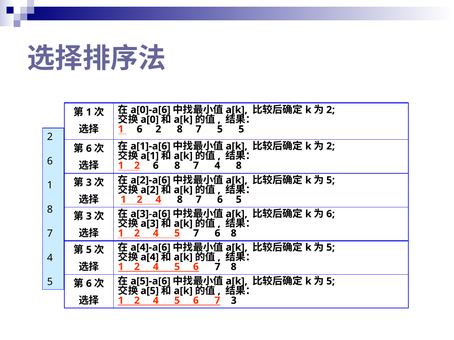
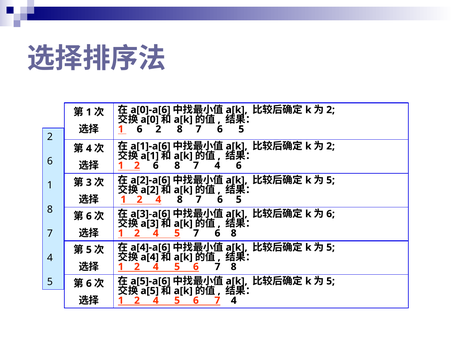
2 8 7 5: 5 -> 6 (220, 129)
6: 6 -> 4 (89, 149)
7 4 8: 8 -> 6 (239, 166)
3: 3 -> 6 (89, 217)
6 7 3: 3 -> 4 (234, 301)
